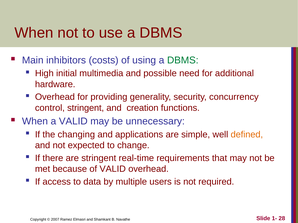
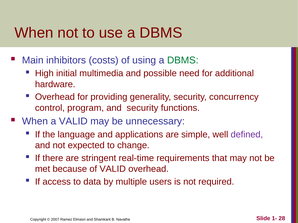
control stringent: stringent -> program (86, 108)
and creation: creation -> security (142, 108)
changing: changing -> language (76, 135)
defined colour: orange -> purple (247, 135)
